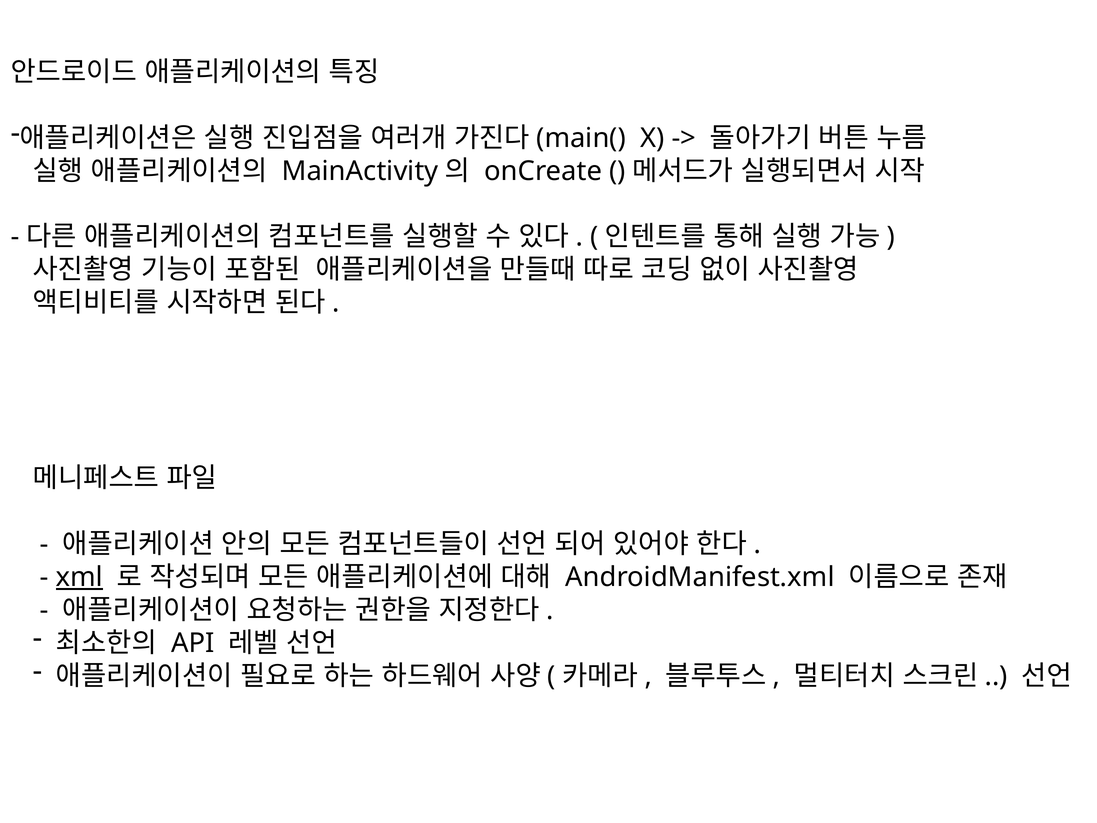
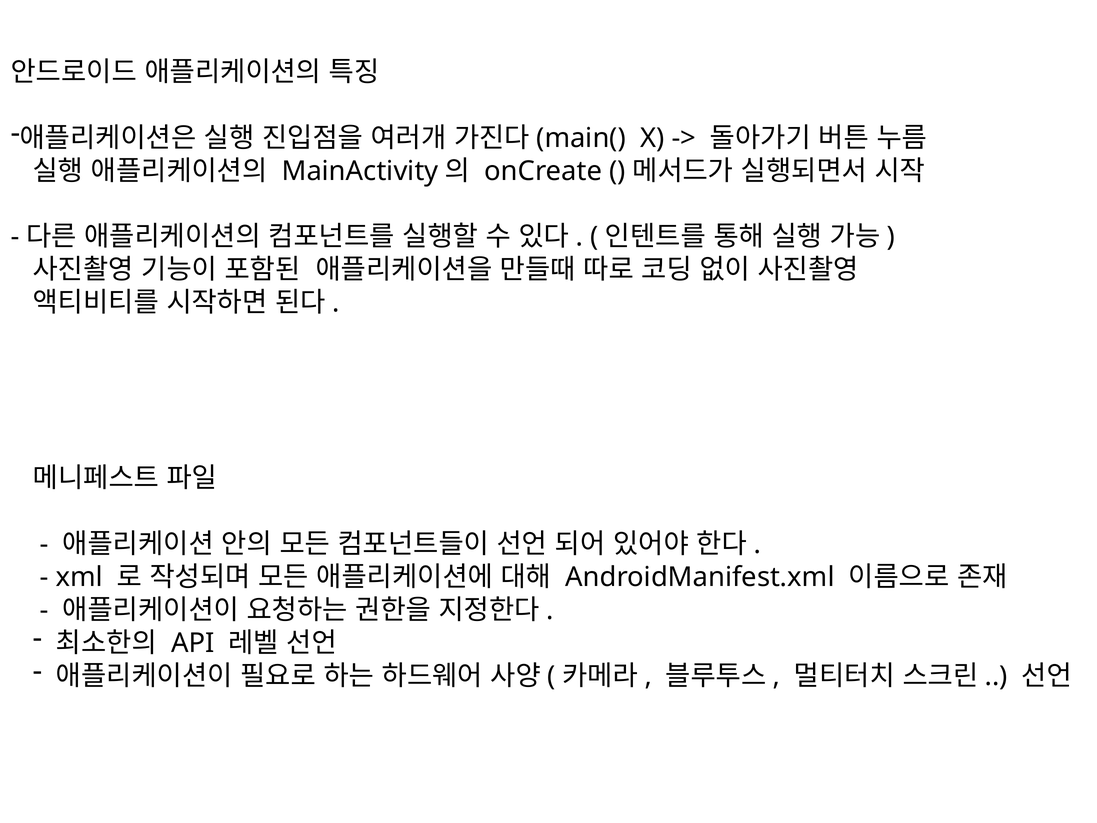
xml underline: present -> none (79, 577)
